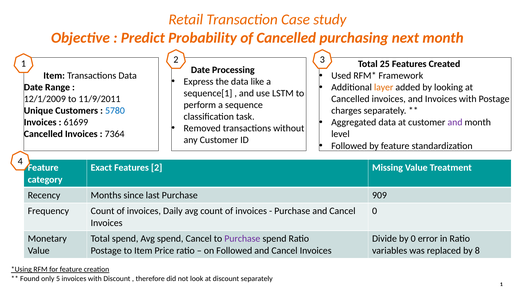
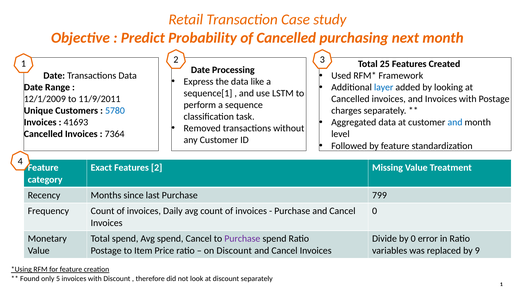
Item: Item -> Date (54, 76)
layer colour: orange -> blue (384, 87)
and colour: purple -> blue (455, 122)
61699: 61699 -> 41693 (76, 122)
909: 909 -> 799 (379, 195)
on Followed: Followed -> Discount (234, 251)
8: 8 -> 9 (477, 251)
